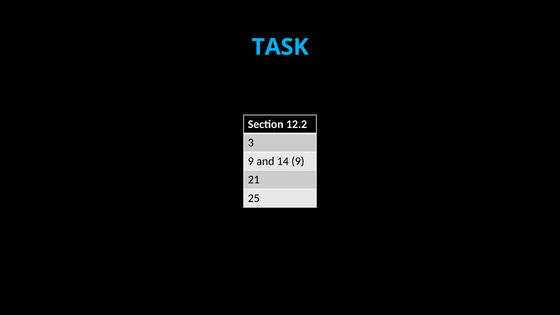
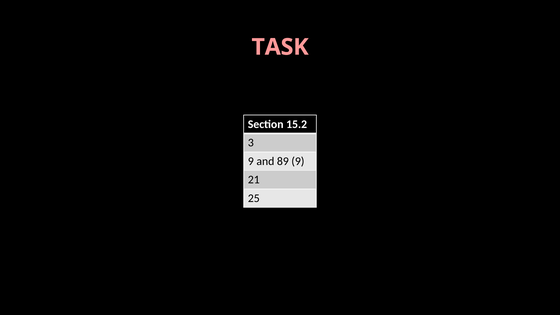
TASK colour: light blue -> pink (280, 47)
12.2: 12.2 -> 15.2 (297, 124)
14: 14 -> 89 (283, 161)
